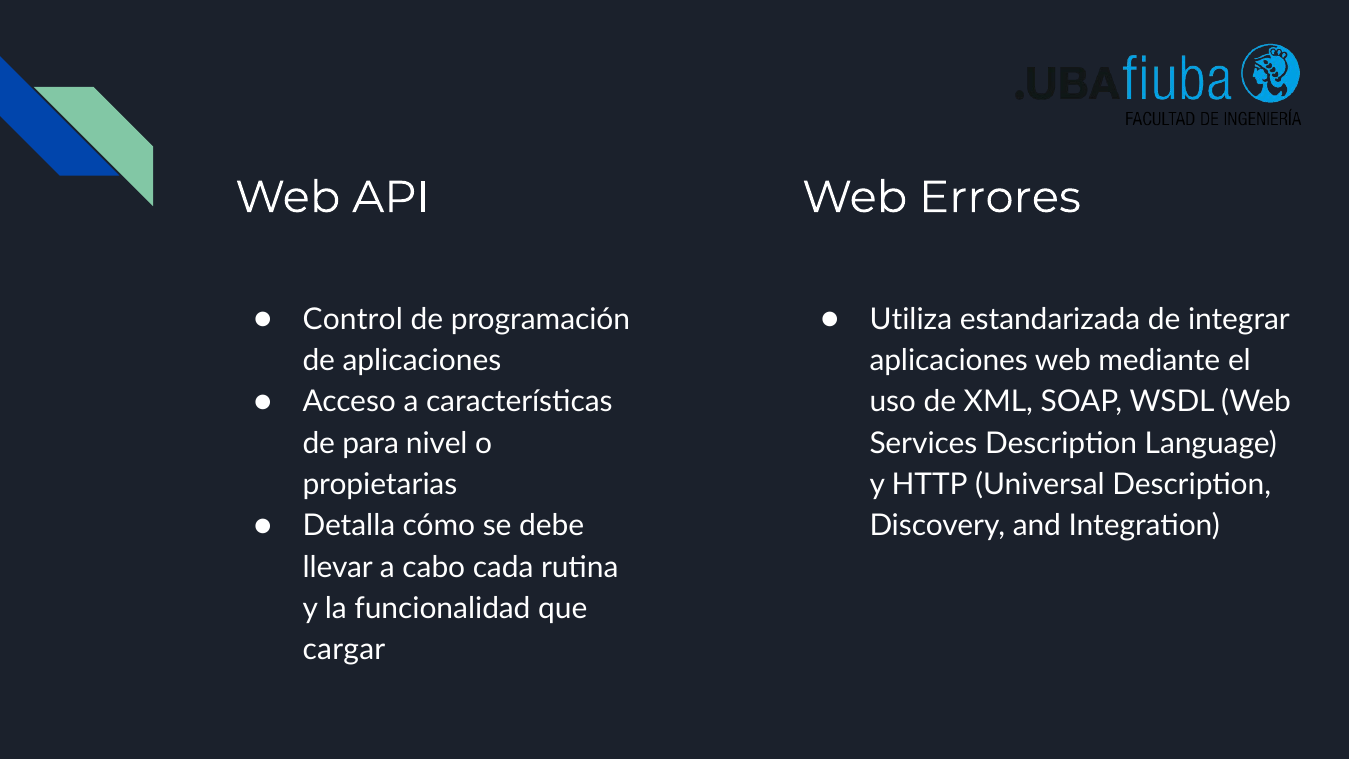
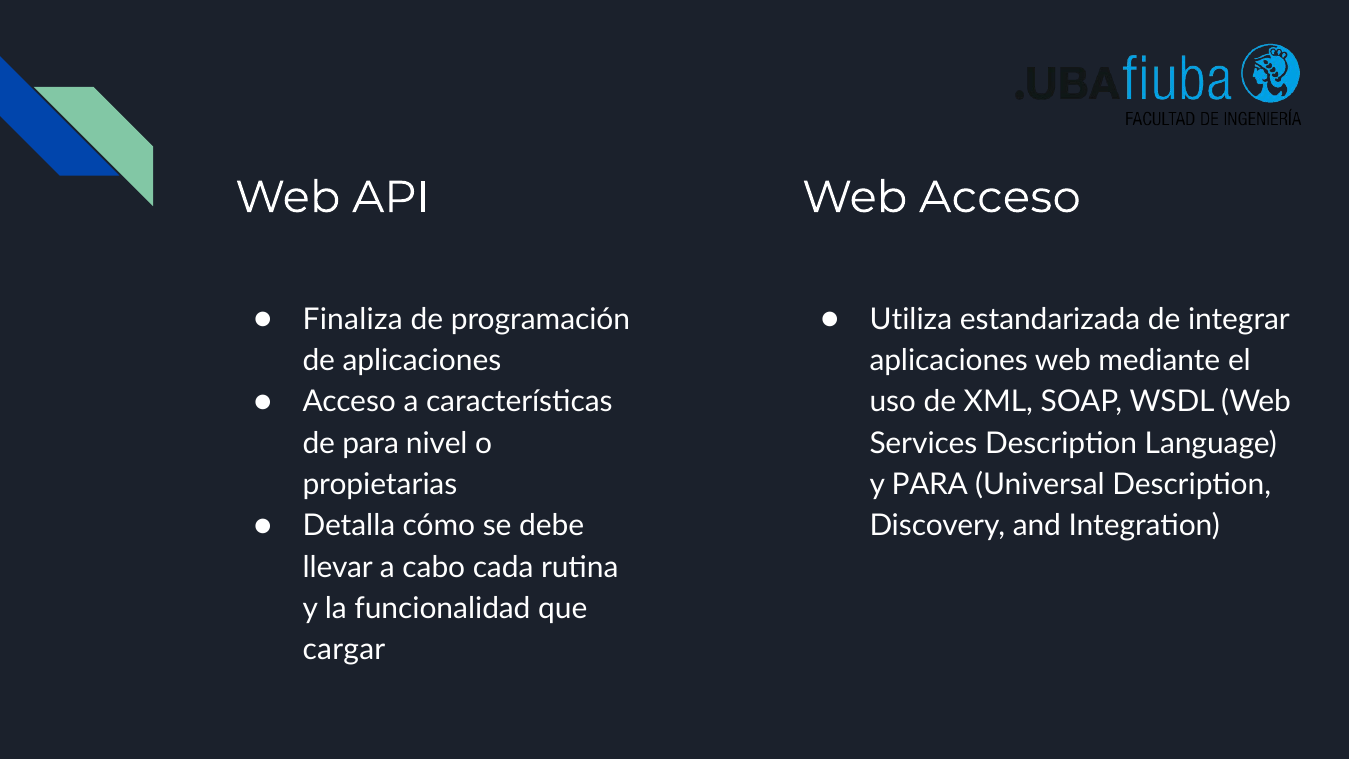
Web Errores: Errores -> Acceso (1000, 197)
Control: Control -> Finaliza (353, 319)
y HTTP: HTTP -> PARA (930, 484)
